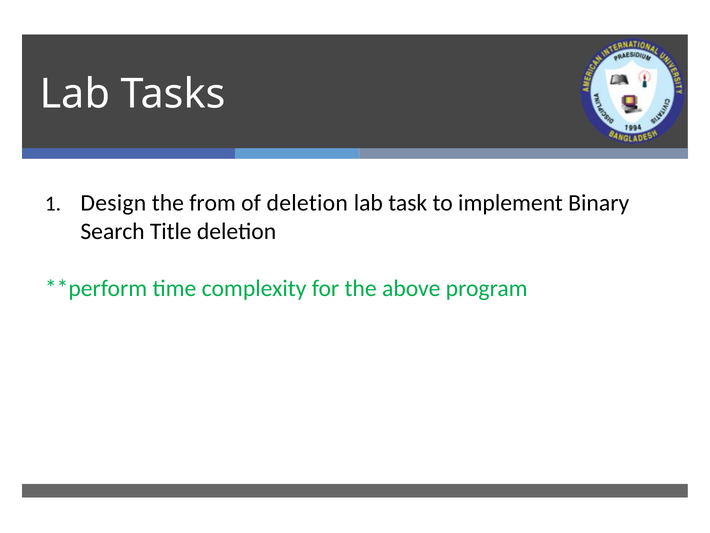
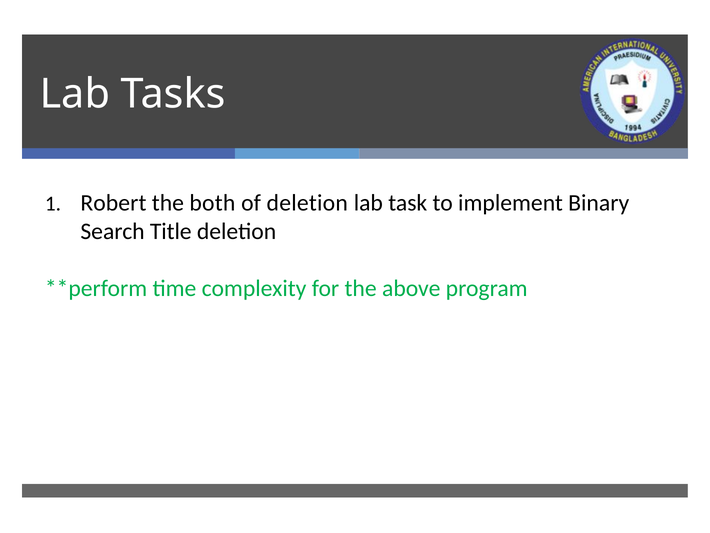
Design: Design -> Robert (113, 203)
from: from -> both (212, 203)
